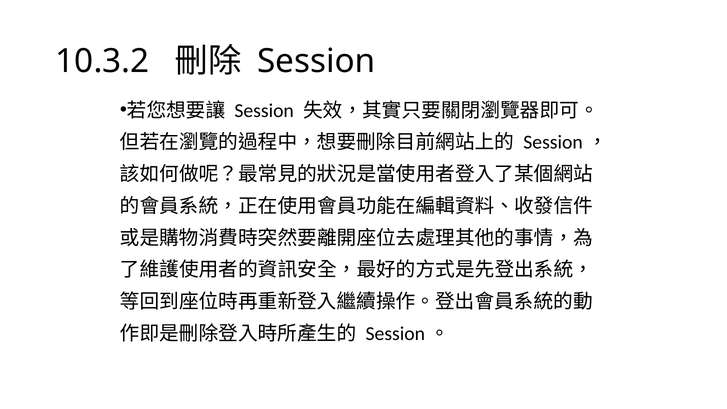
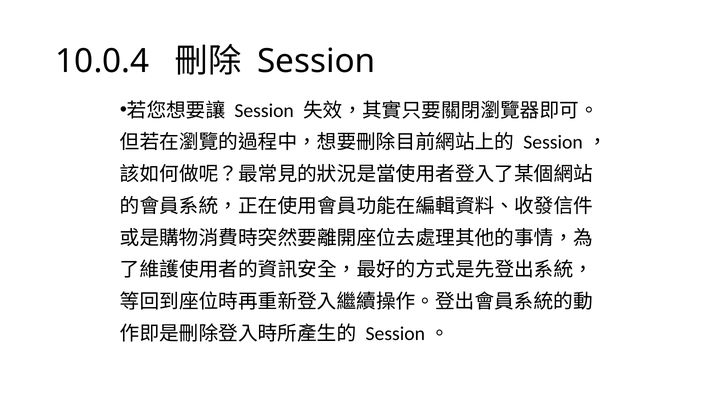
10.3.2: 10.3.2 -> 10.0.4 (102, 61)
